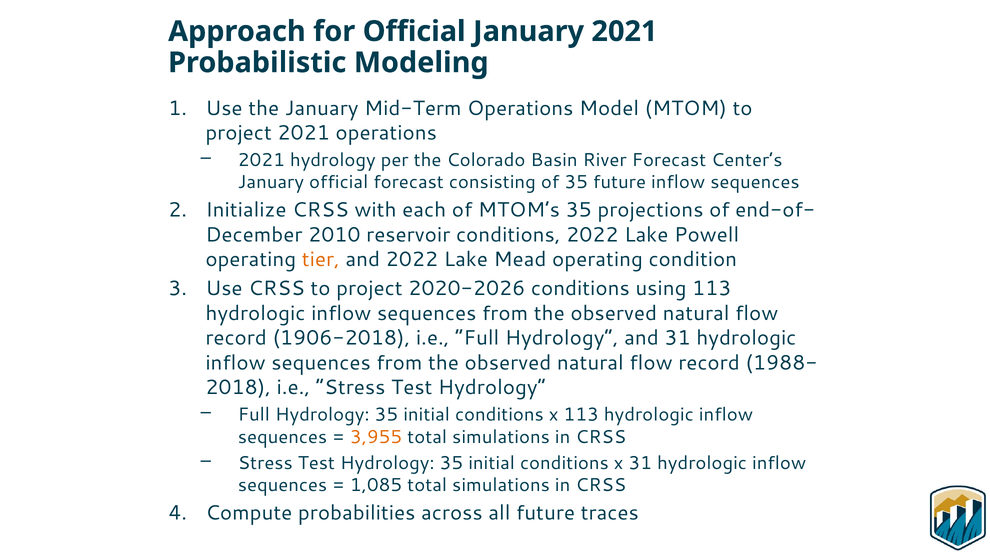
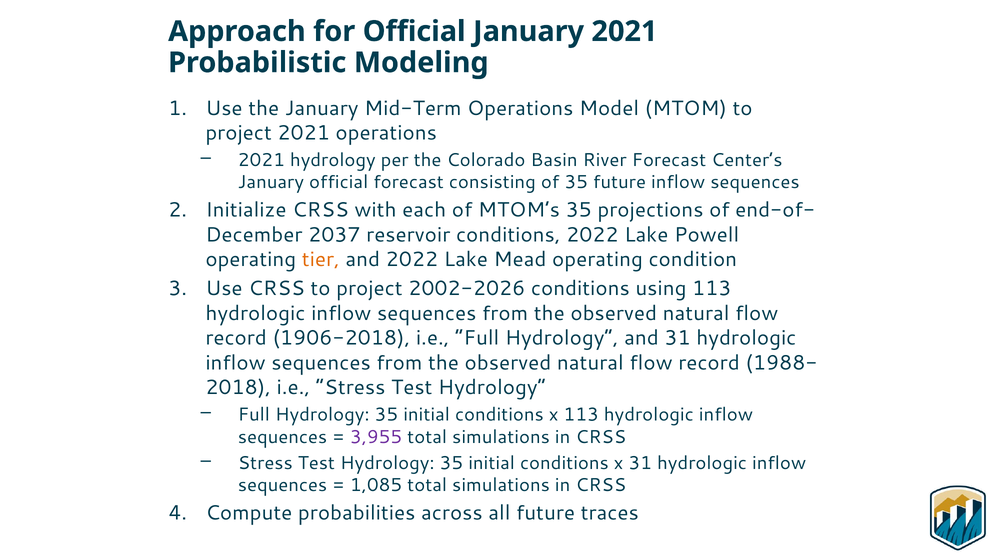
2010: 2010 -> 2037 (334, 235)
2020-2026: 2020-2026 -> 2002-2026 (467, 288)
3,955 colour: orange -> purple (376, 437)
